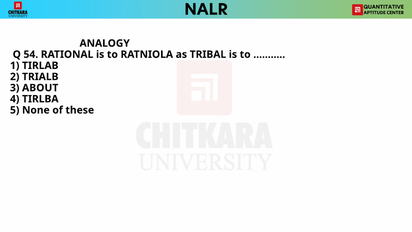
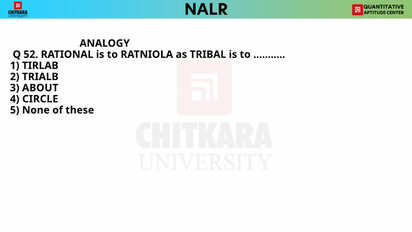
54: 54 -> 52 (31, 54)
TIRLBA: TIRLBA -> CIRCLE (40, 99)
